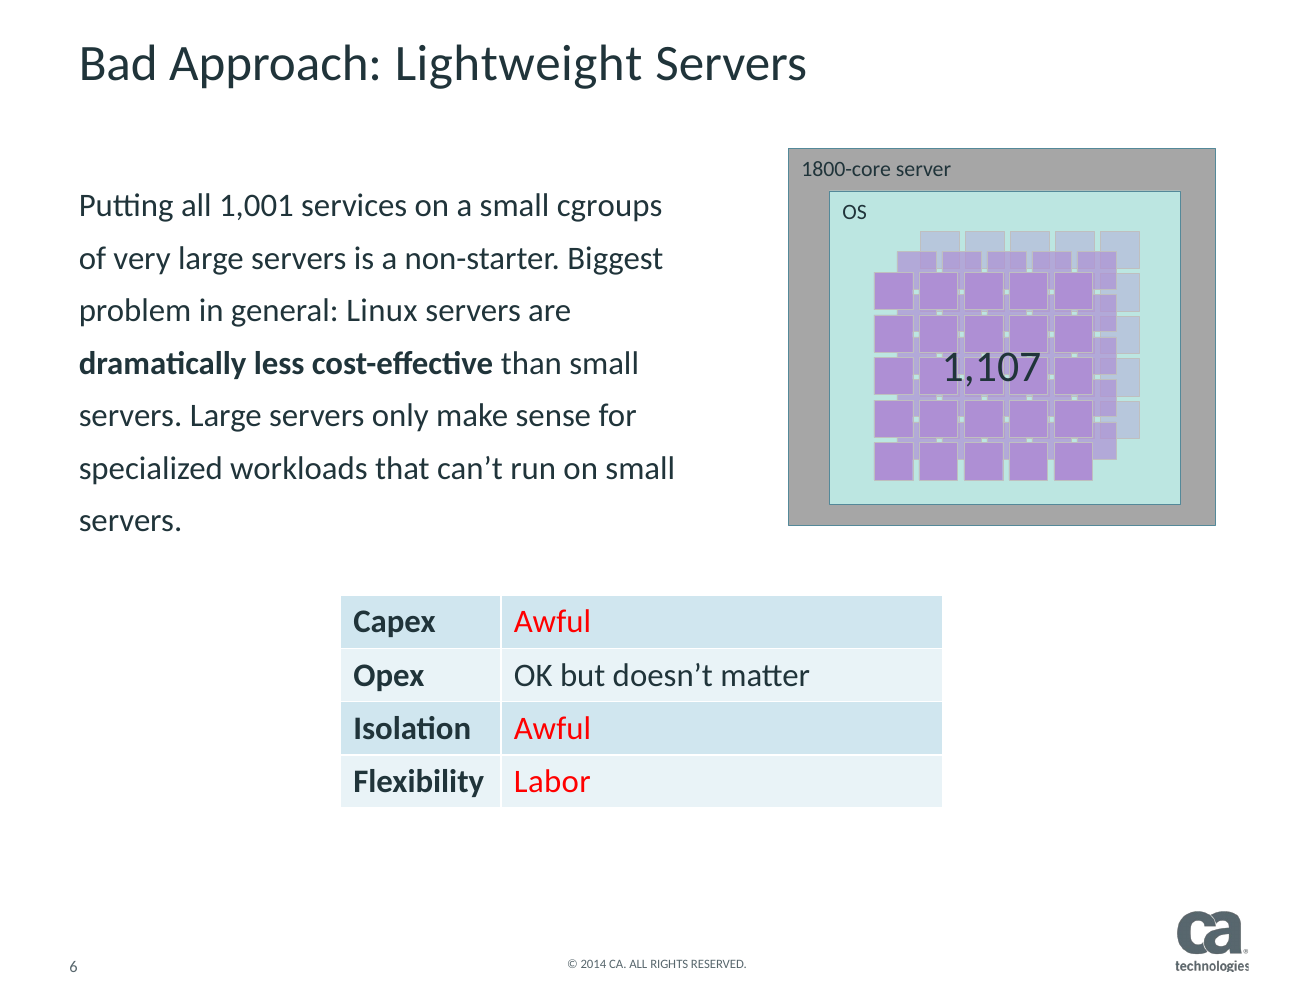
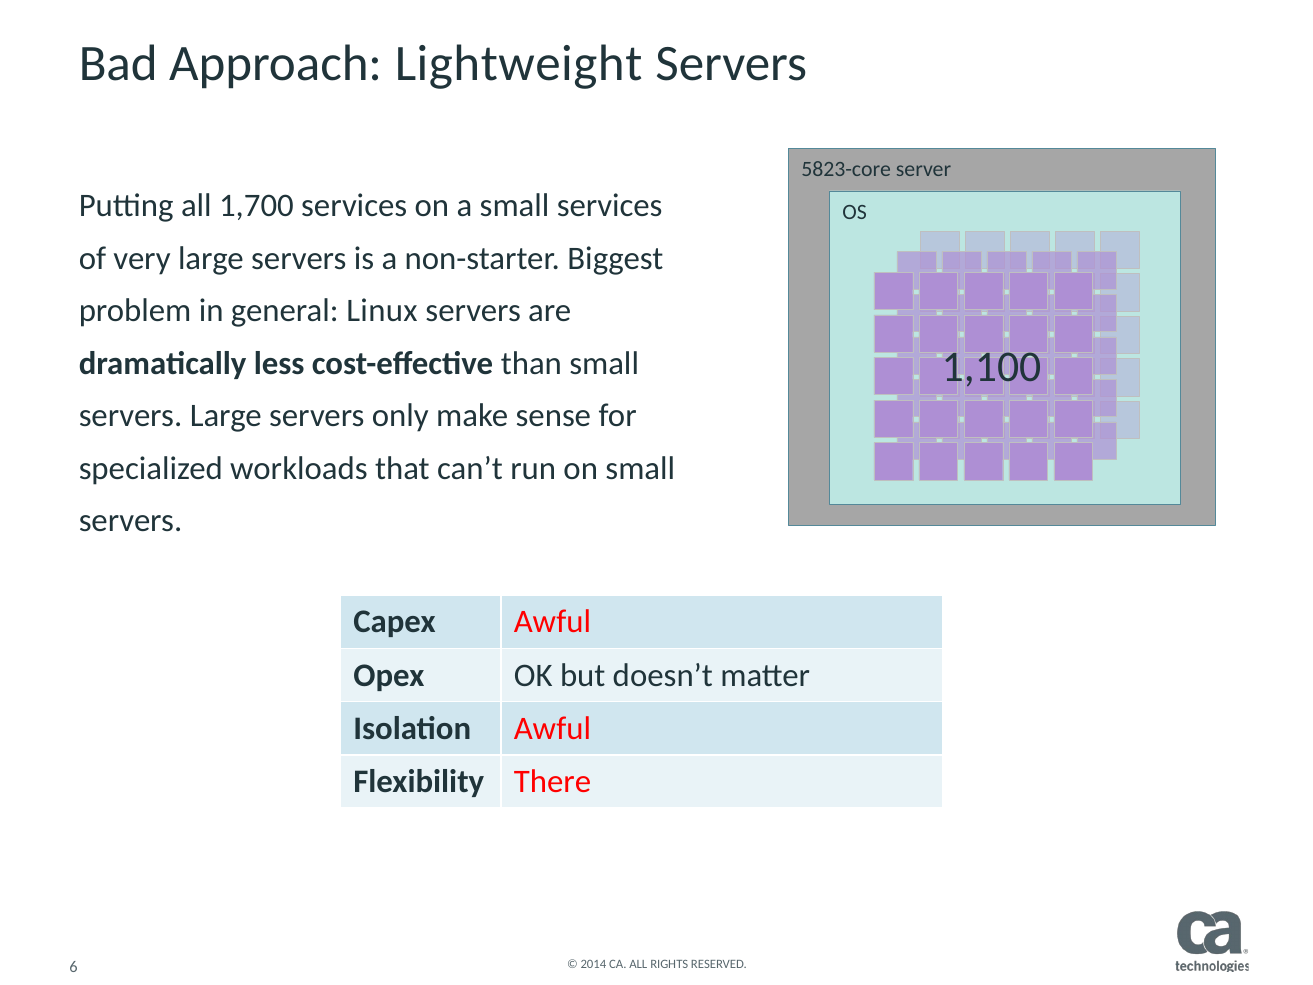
1800-core: 1800-core -> 5823-core (846, 169)
1,001: 1,001 -> 1,700 (256, 206)
small cgroups: cgroups -> services (610, 206)
1,107: 1,107 -> 1,100 (992, 367)
Labor: Labor -> There (553, 782)
